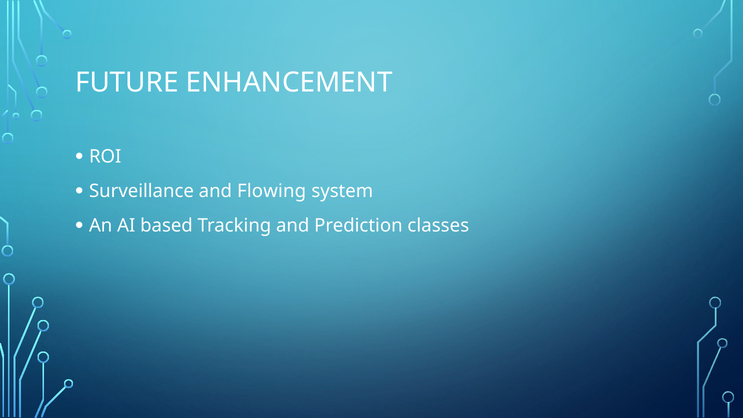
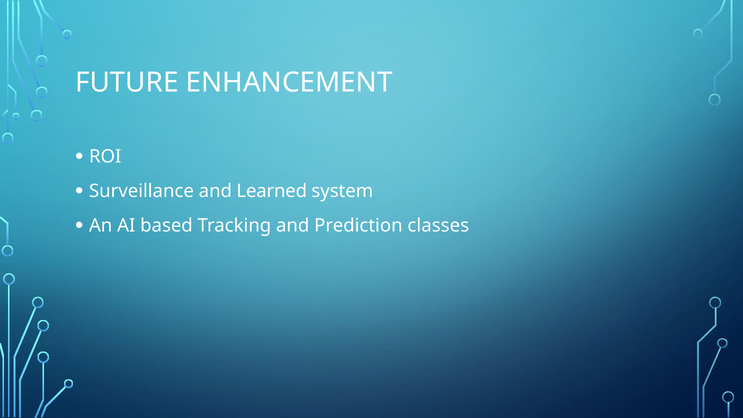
Flowing: Flowing -> Learned (272, 191)
